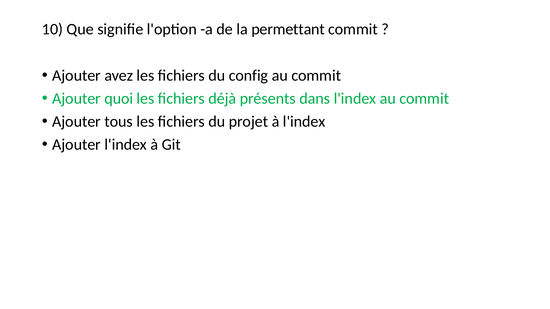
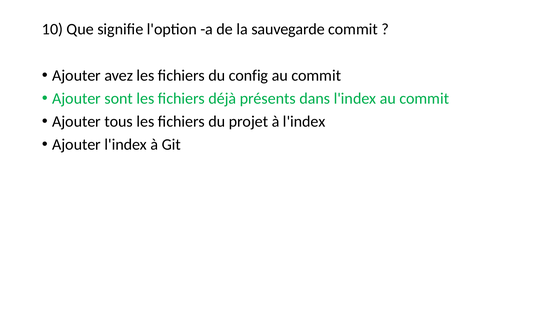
permettant: permettant -> sauvegarde (288, 29)
quoi: quoi -> sont (119, 99)
